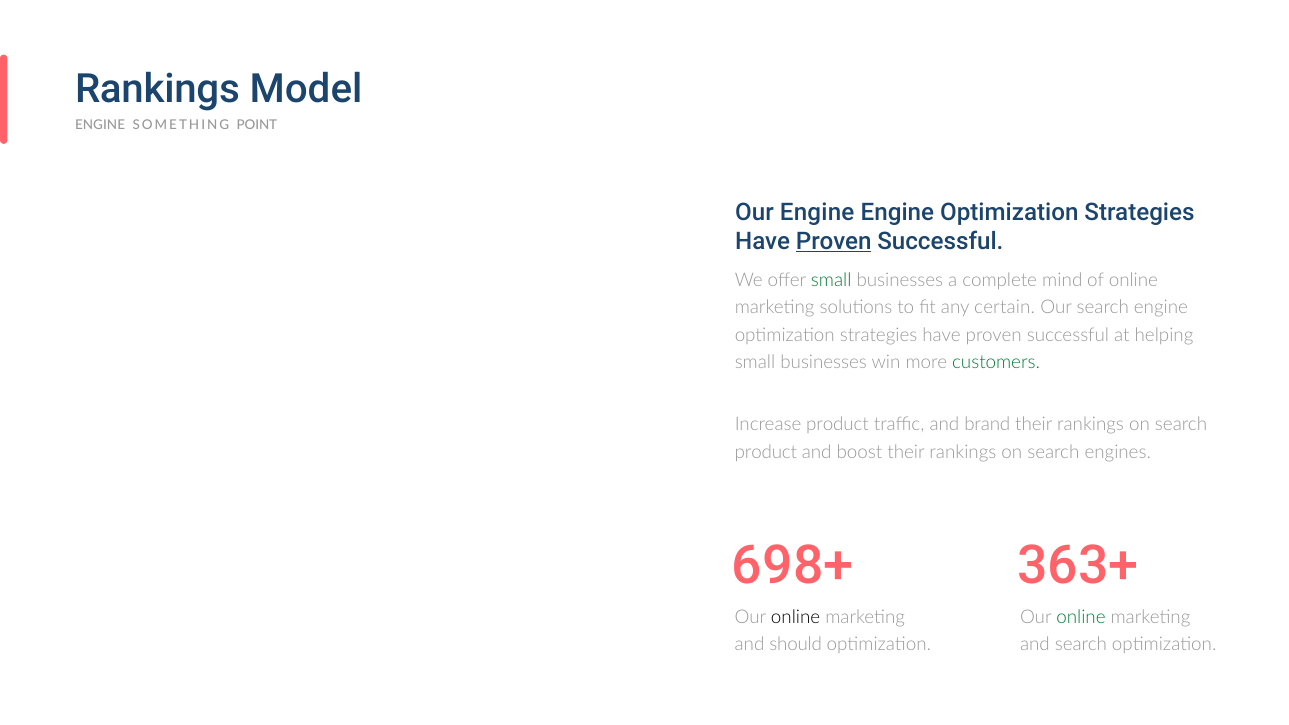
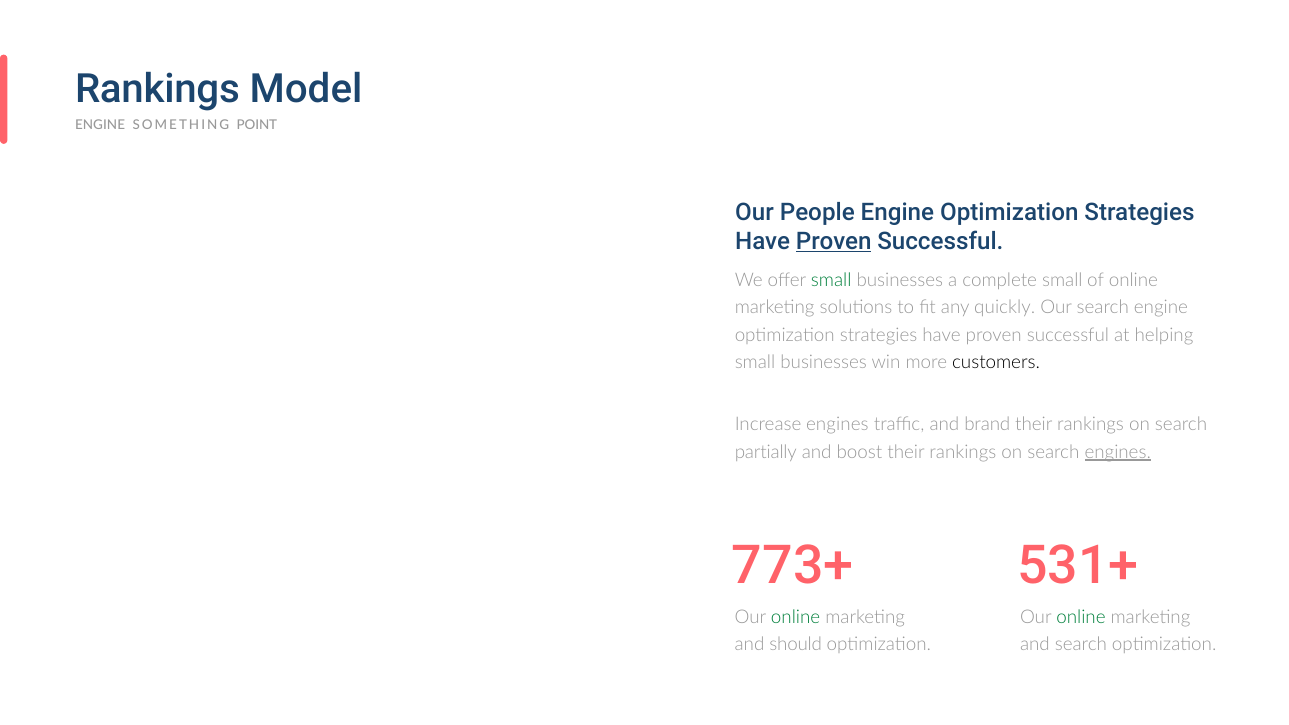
Our Engine: Engine -> People (817, 212)
complete mind: mind -> small (1062, 280)
certain: certain -> quickly (1005, 308)
customers colour: green -> black (996, 362)
Increase product: product -> engines (837, 425)
product: product -> partially (766, 452)
engines underline: none -> present (1118, 452)
698+: 698+ -> 773+ (793, 566)
363+: 363+ -> 531+ (1078, 566)
online colour: black -> green (796, 618)
